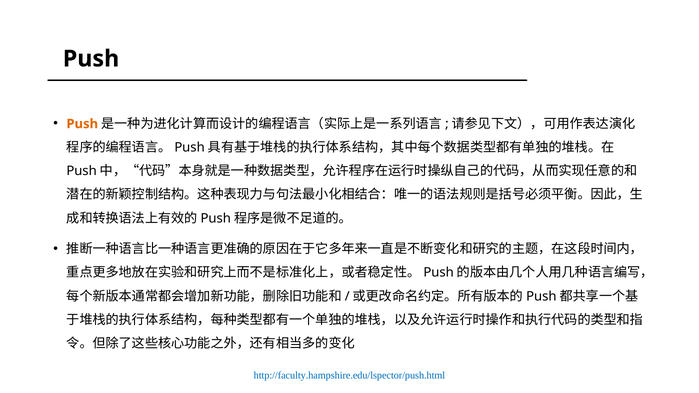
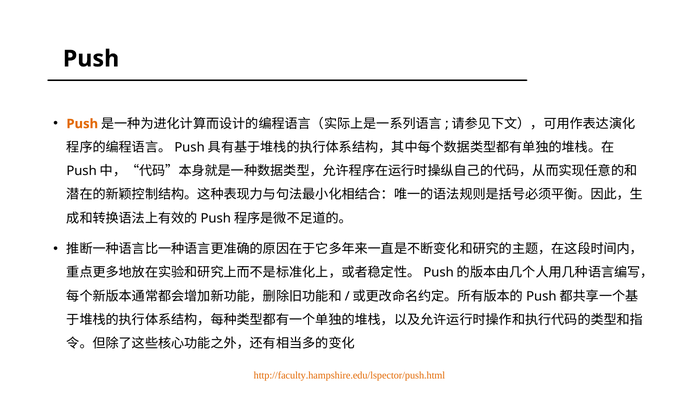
http://faculty.hampshire.edu/lspector/push.html colour: blue -> orange (349, 376)
